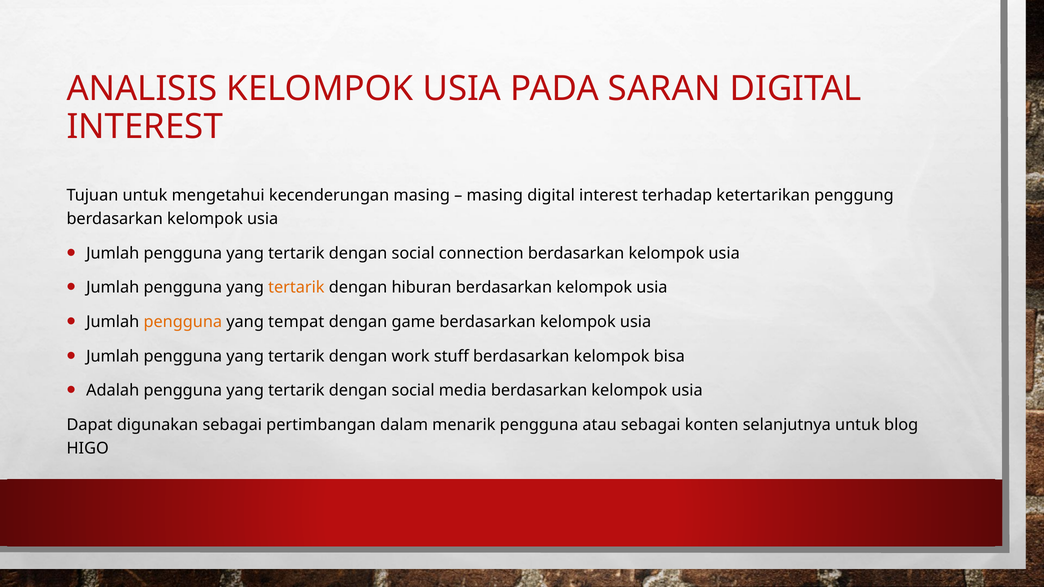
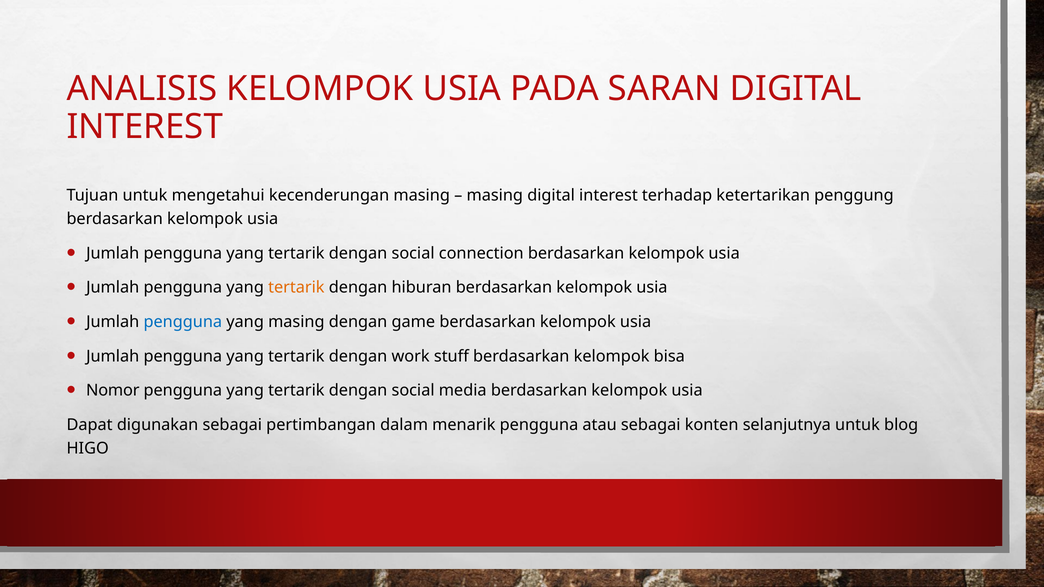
pengguna colour: orange -> blue (183, 322)
yang tempat: tempat -> masing (296, 322)
Adalah: Adalah -> Nomor (113, 391)
